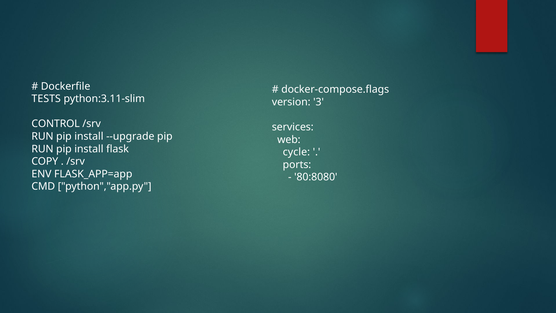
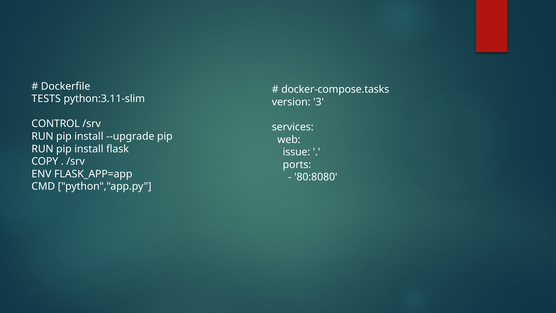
docker-compose.flags: docker-compose.flags -> docker-compose.tasks (335, 89)
cycle: cycle -> issue (296, 152)
